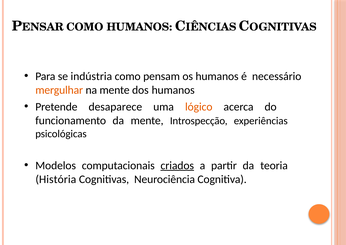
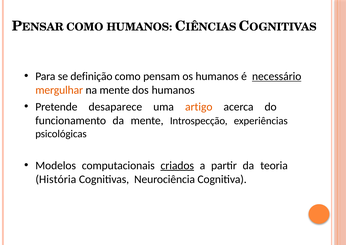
indústria: indústria -> definição (91, 76)
necessário underline: none -> present (277, 76)
lógico: lógico -> artigo (199, 107)
